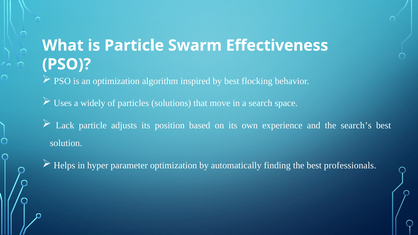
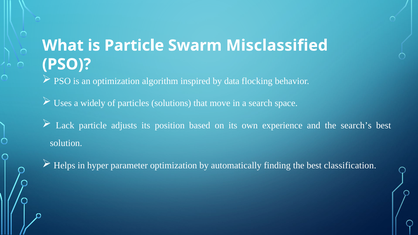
Effectiveness: Effectiveness -> Misclassified (277, 45)
by best: best -> data (232, 81)
professionals: professionals -> classification (350, 165)
